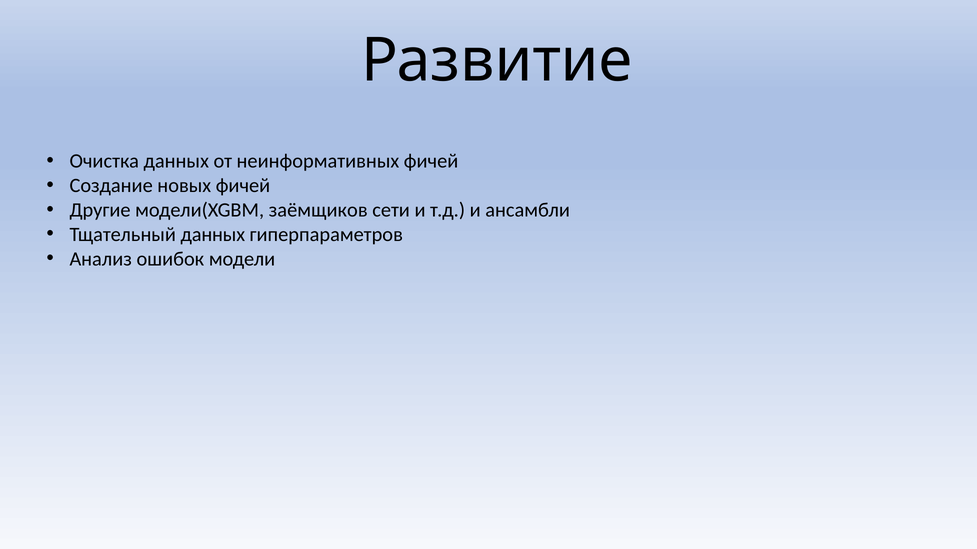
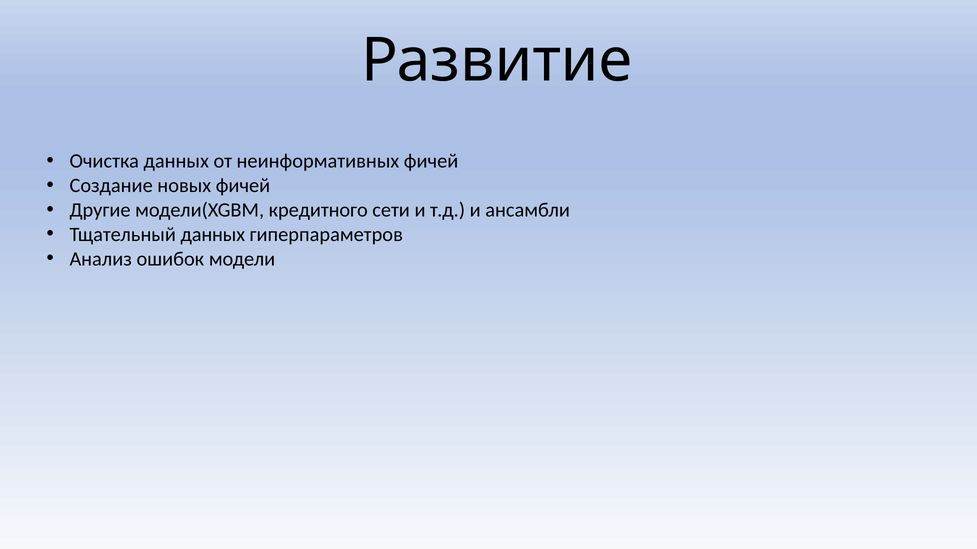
заёмщиков: заёмщиков -> кредитного (318, 210)
